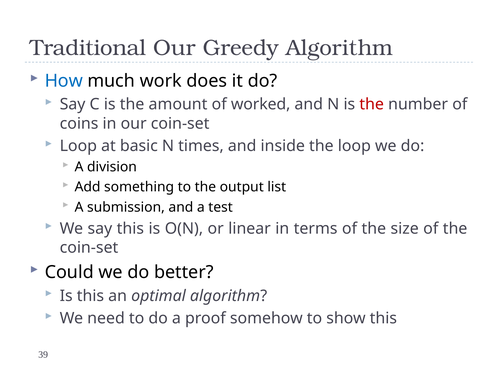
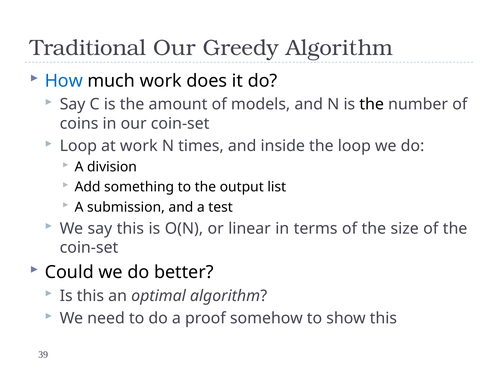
worked: worked -> models (261, 105)
the colour: red -> black (372, 105)
at basic: basic -> work (139, 146)
